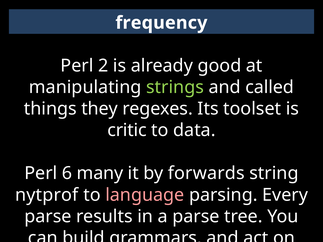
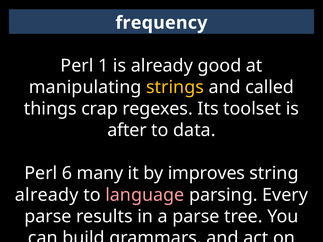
2: 2 -> 1 (103, 66)
strings colour: light green -> yellow (175, 87)
they: they -> crap (100, 109)
critic: critic -> after (127, 130)
forwards: forwards -> improves (206, 174)
nytprof: nytprof -> already (47, 195)
